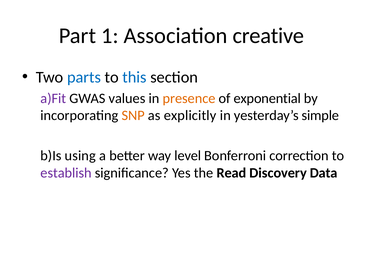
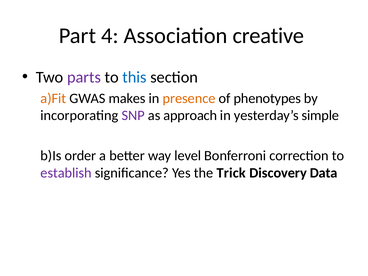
1: 1 -> 4 (110, 36)
parts colour: blue -> purple (84, 77)
a)Fit colour: purple -> orange (53, 98)
values: values -> makes (127, 98)
exponential: exponential -> phenotypes (267, 98)
SNP colour: orange -> purple (133, 116)
explicitly: explicitly -> approach (190, 116)
using: using -> order (80, 156)
Read: Read -> Trick (231, 173)
